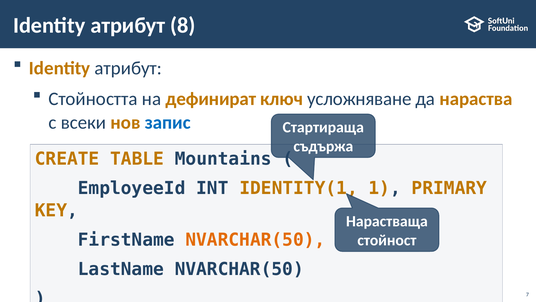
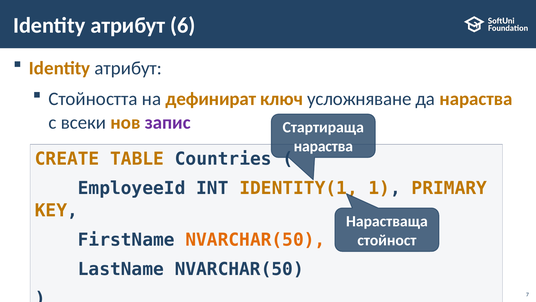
8: 8 -> 6 (183, 25)
запис colour: blue -> purple (168, 122)
съдържа: съдържа -> нараства (323, 146)
Mountains: Mountains -> Countries (223, 159)
